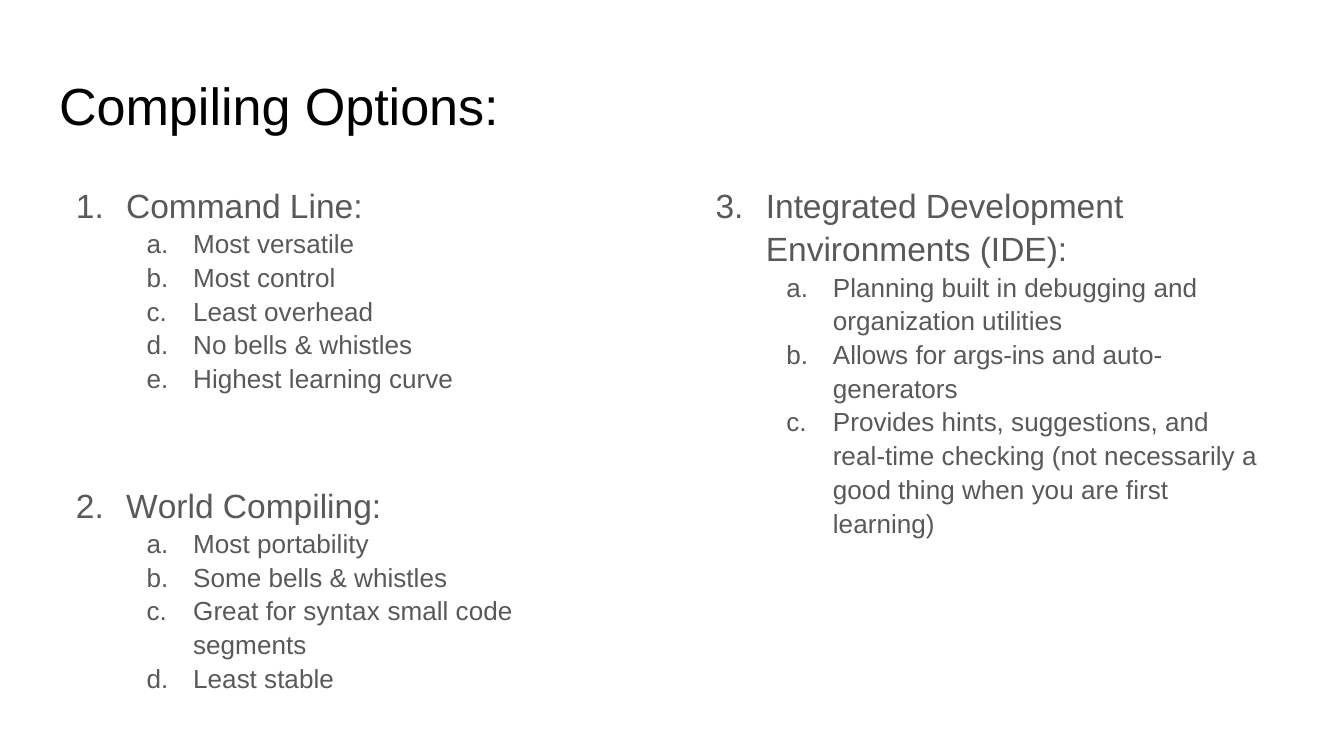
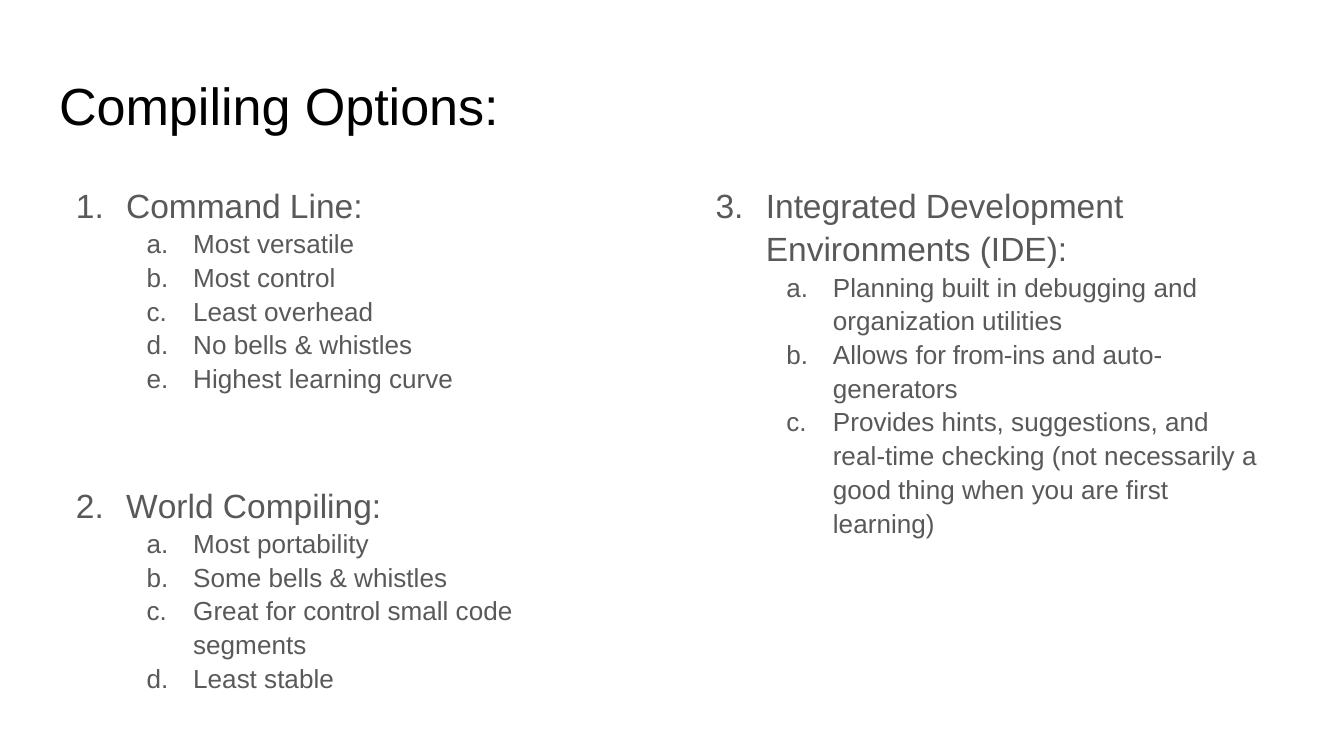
args-ins: args-ins -> from-ins (999, 356)
for syntax: syntax -> control (342, 612)
